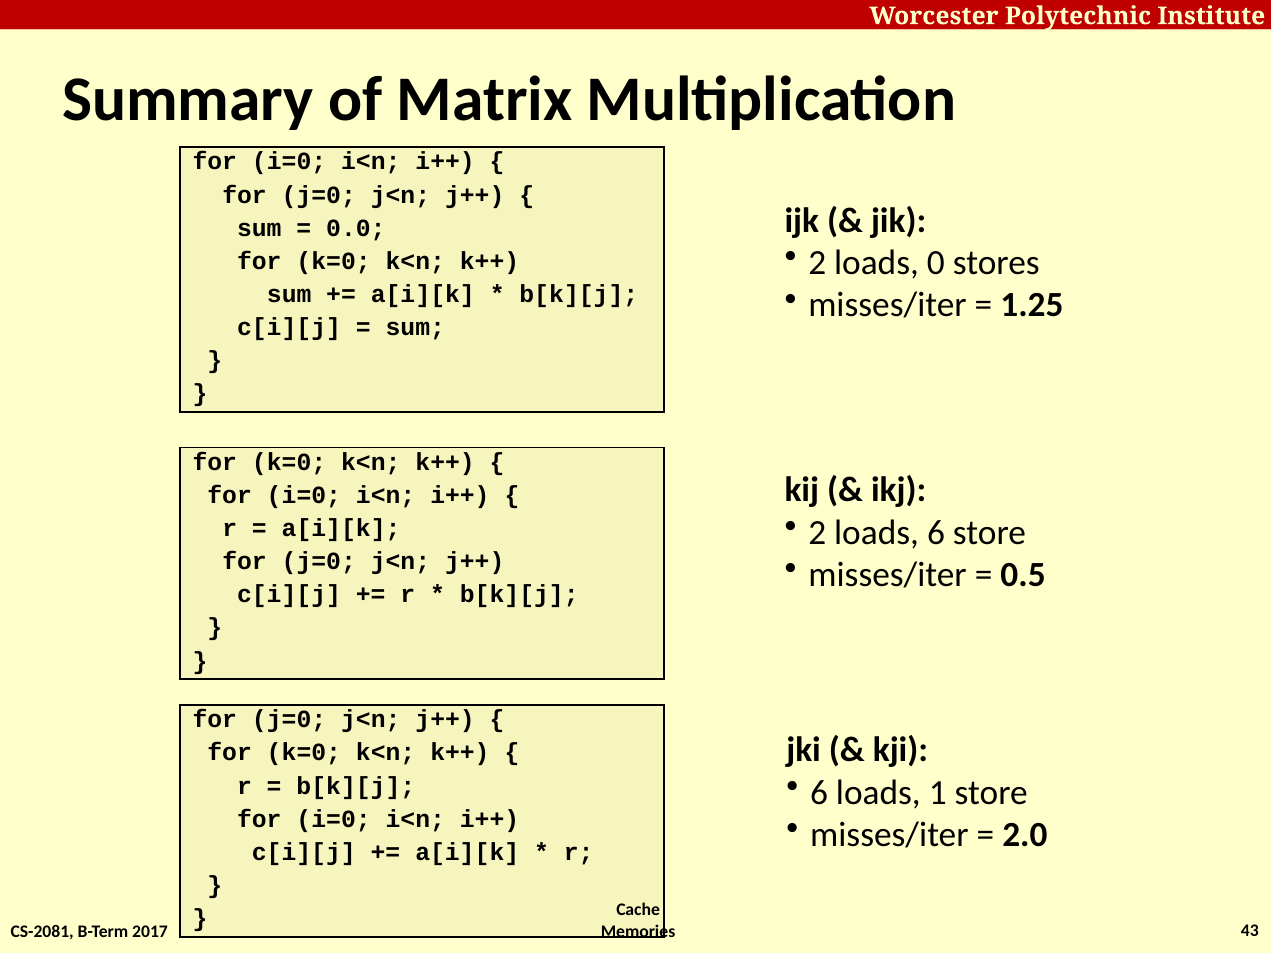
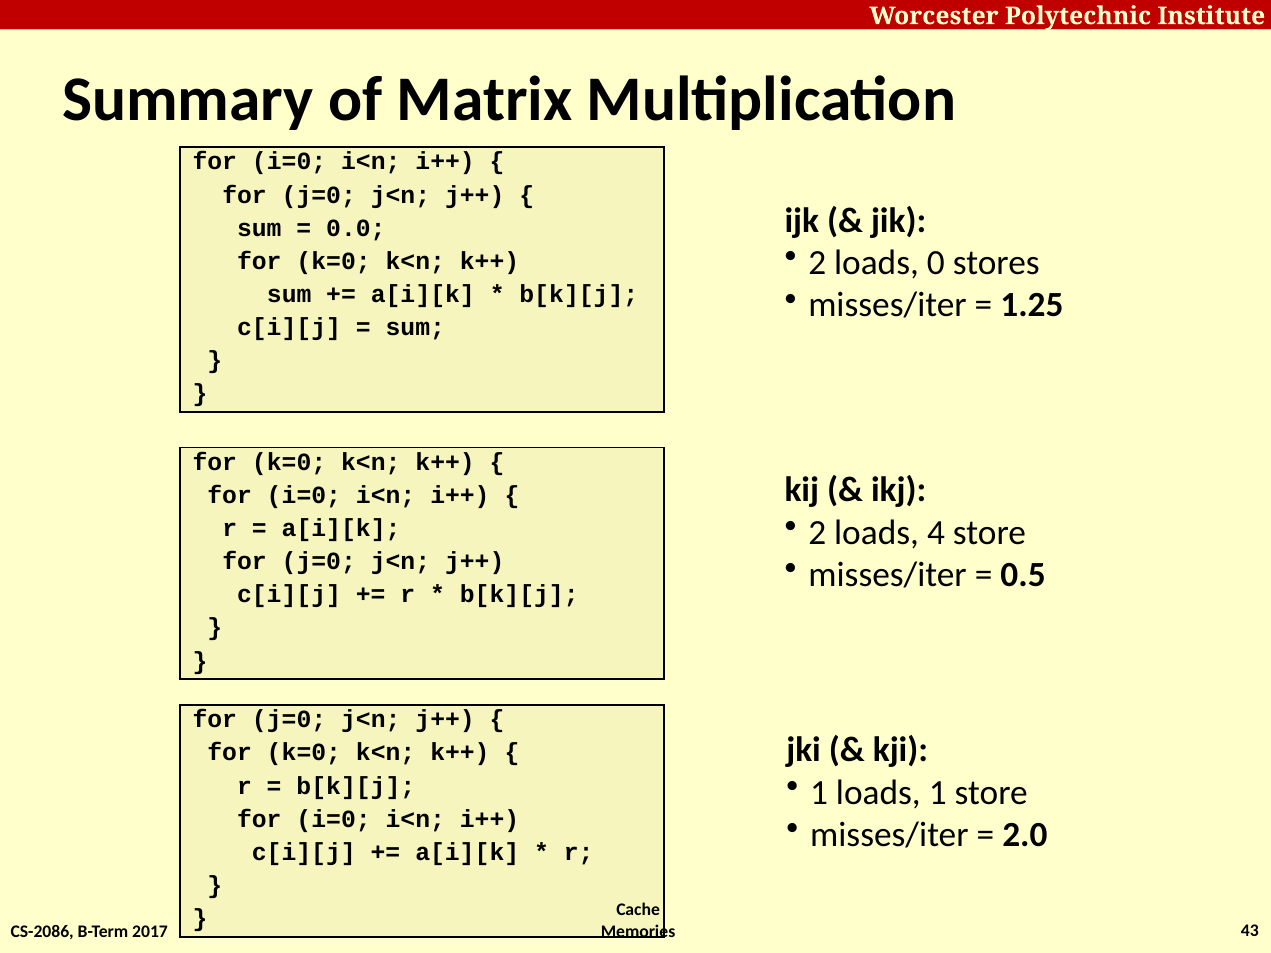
loads 6: 6 -> 4 (936, 533)
6: 6 -> 1 (819, 793)
CS-2081: CS-2081 -> CS-2086 (42, 931)
